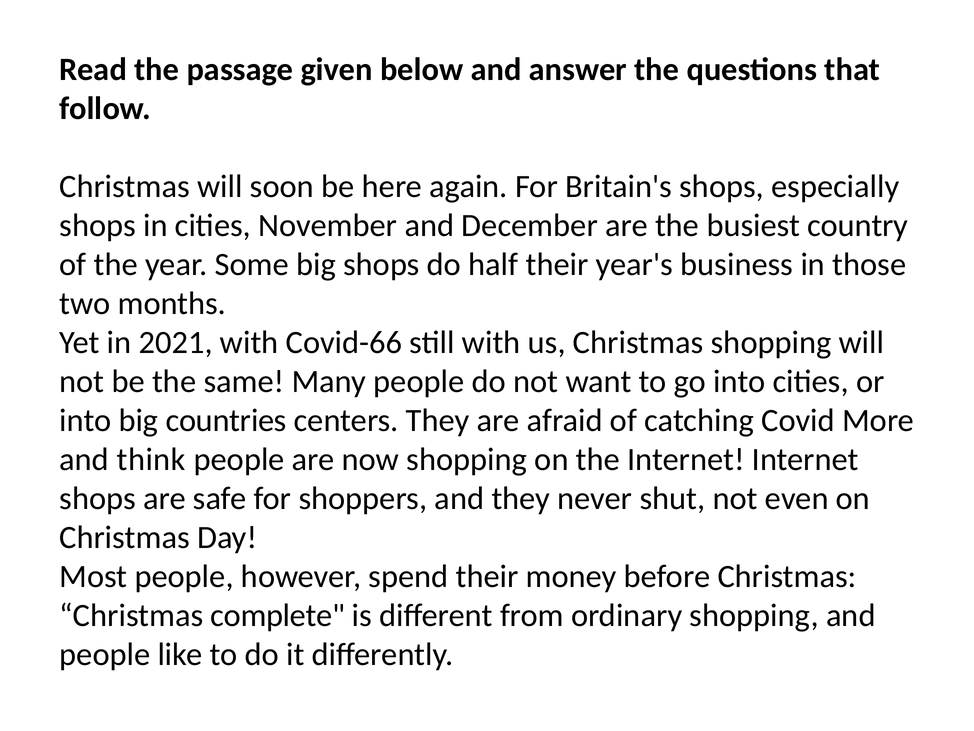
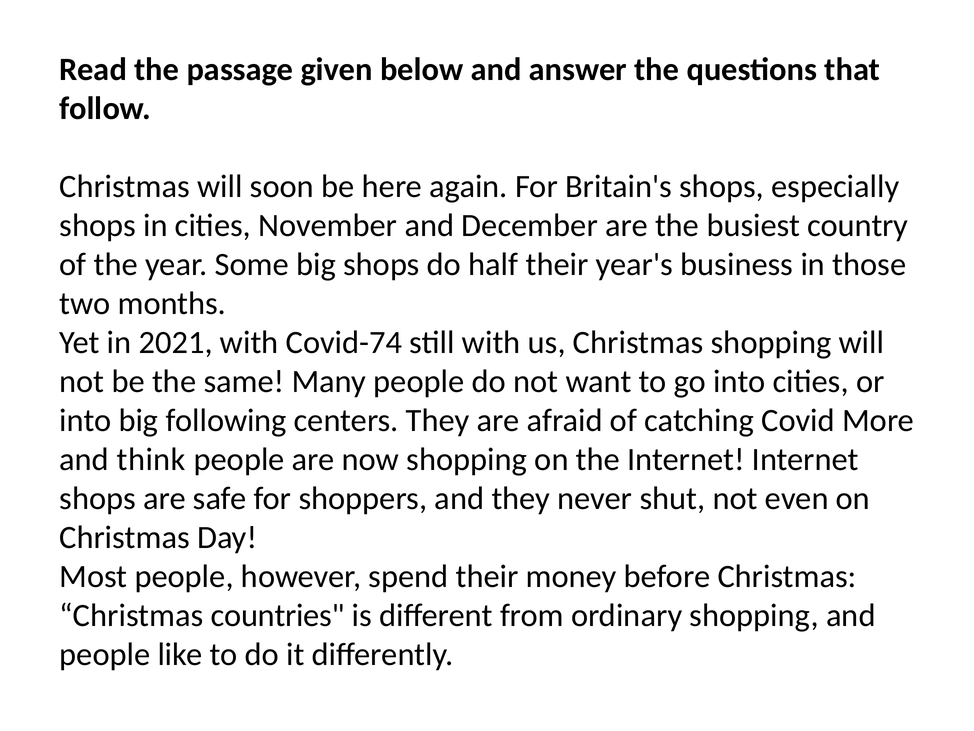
Covid-66: Covid-66 -> Covid-74 (344, 342)
countries: countries -> following (226, 420)
complete: complete -> countries (278, 615)
